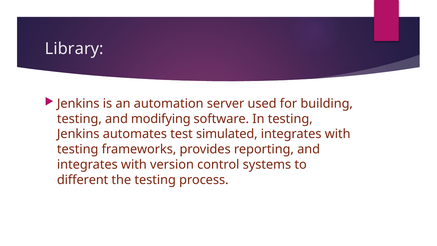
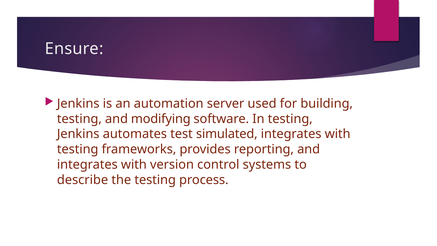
Library: Library -> Ensure (74, 49)
different: different -> describe (83, 180)
